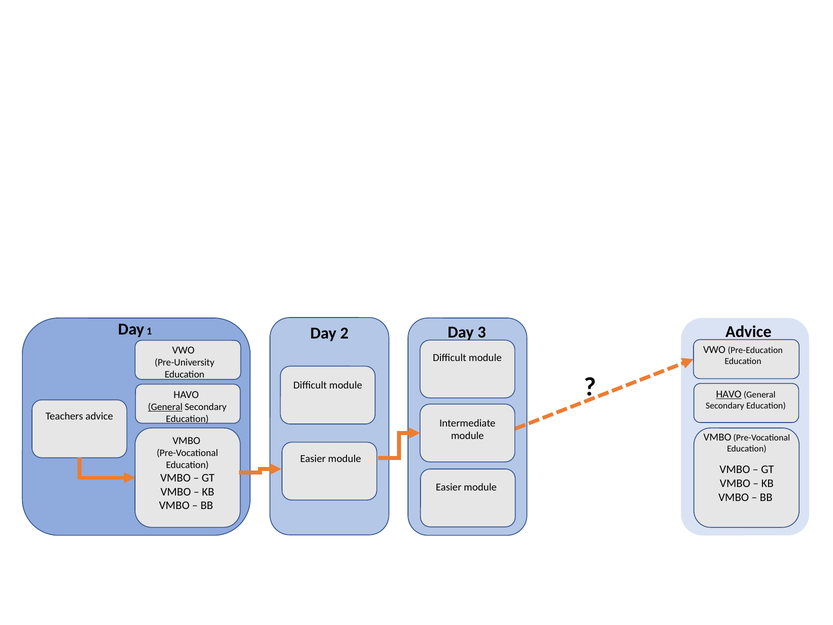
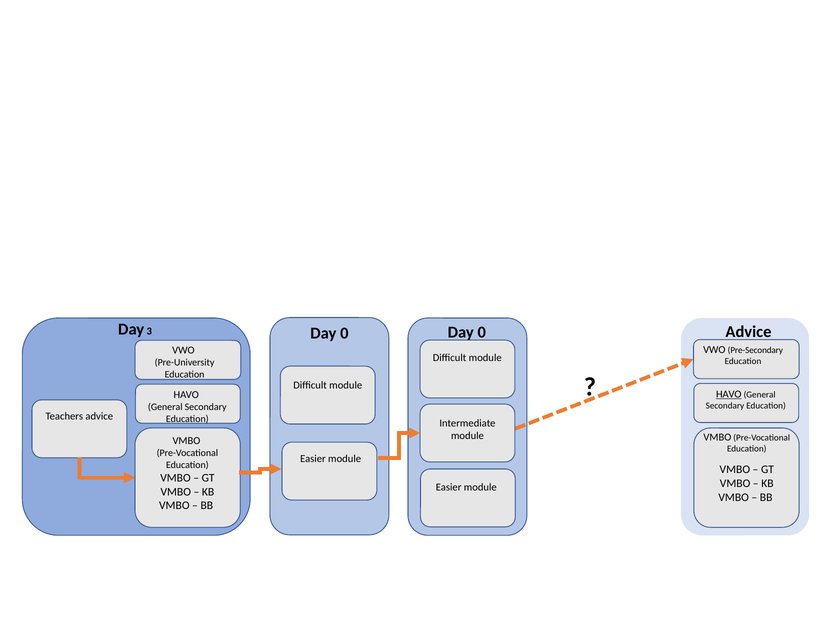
1: 1 -> 3 (149, 331)
3: 3 -> 0 (482, 332)
2: 2 -> 0 (344, 333)
Pre-Education: Pre-Education -> Pre-Secondary (755, 350)
General underline: present -> none (165, 407)
